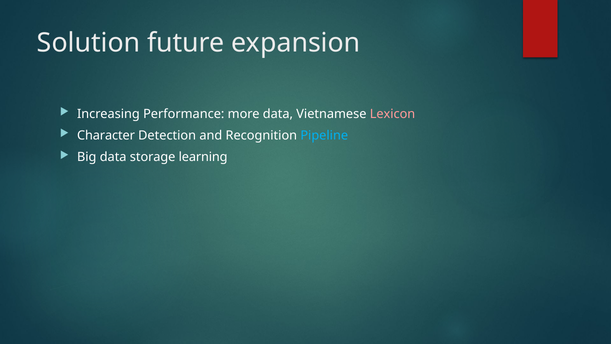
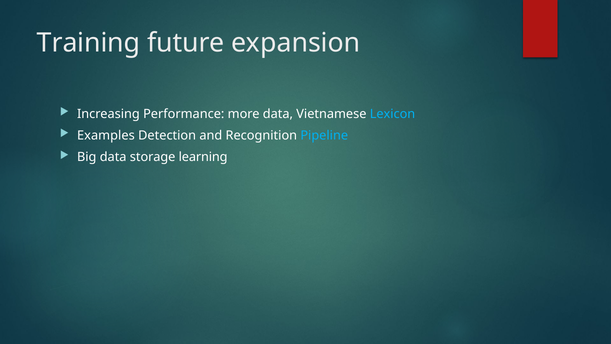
Solution: Solution -> Training (89, 43)
Lexicon colour: pink -> light blue (393, 114)
Character: Character -> Examples (106, 135)
